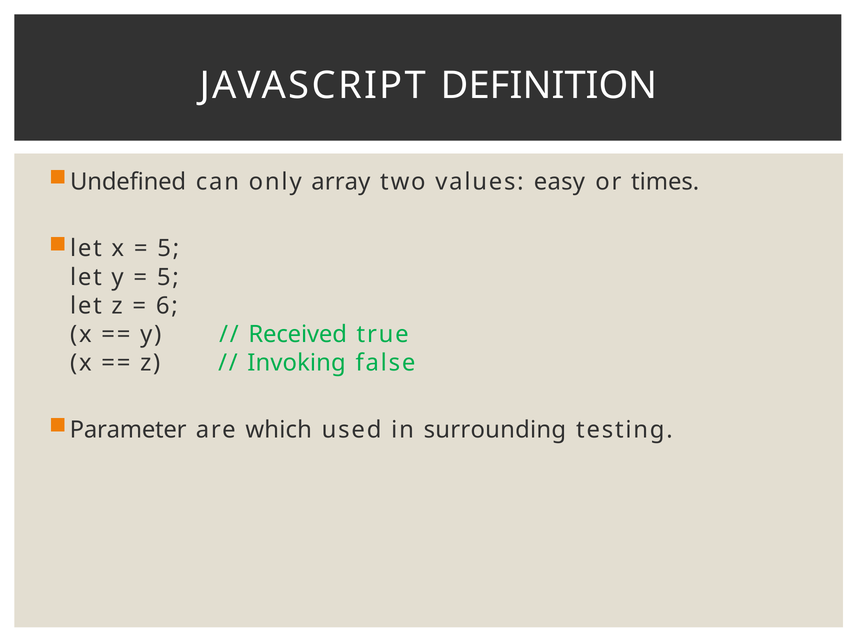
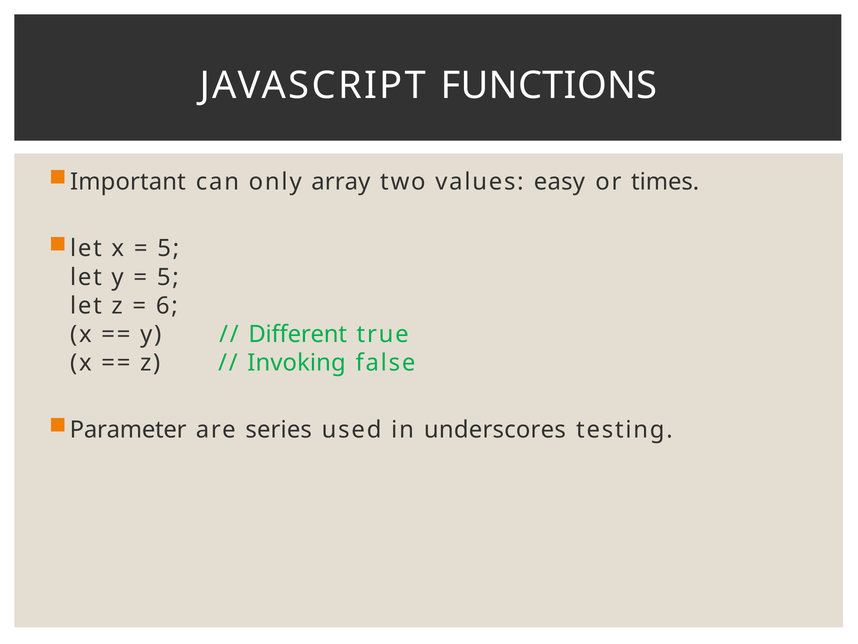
DEFINITION: DEFINITION -> FUNCTIONS (549, 85)
Undefined: Undefined -> Important (128, 182)
Received: Received -> Different (298, 334)
which: which -> series (279, 430)
surrounding: surrounding -> underscores (495, 430)
